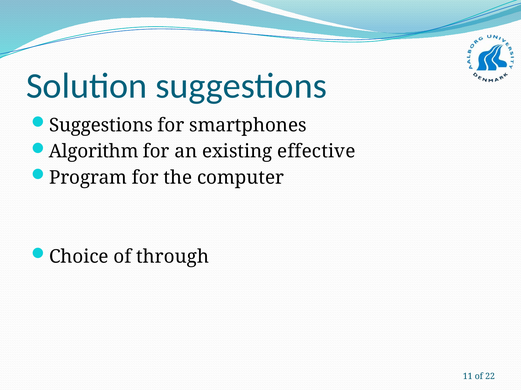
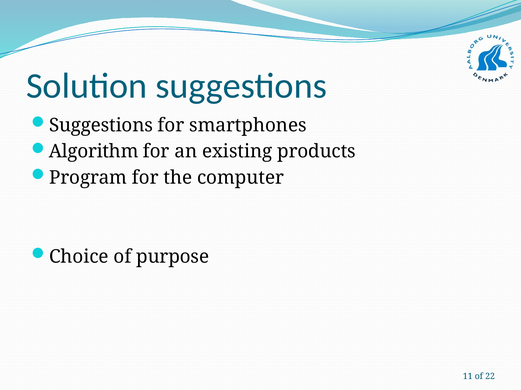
effective: effective -> products (316, 152)
through: through -> purpose (173, 257)
